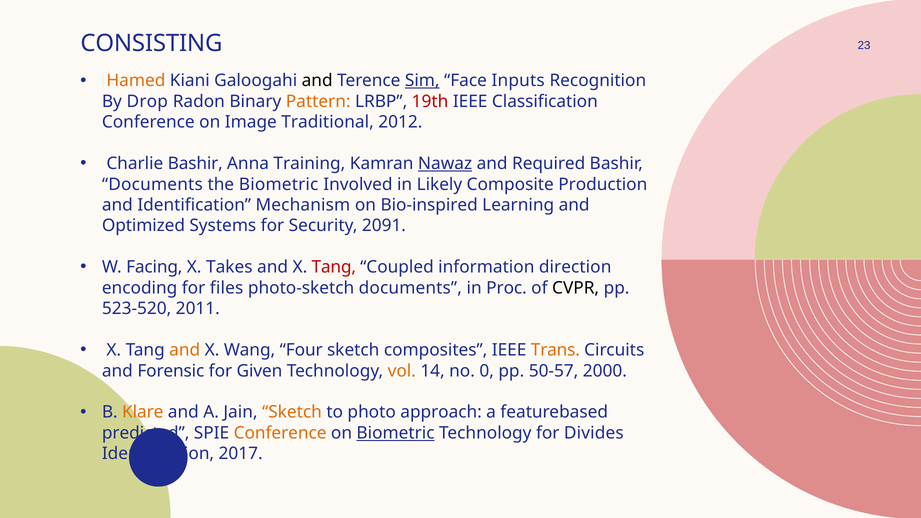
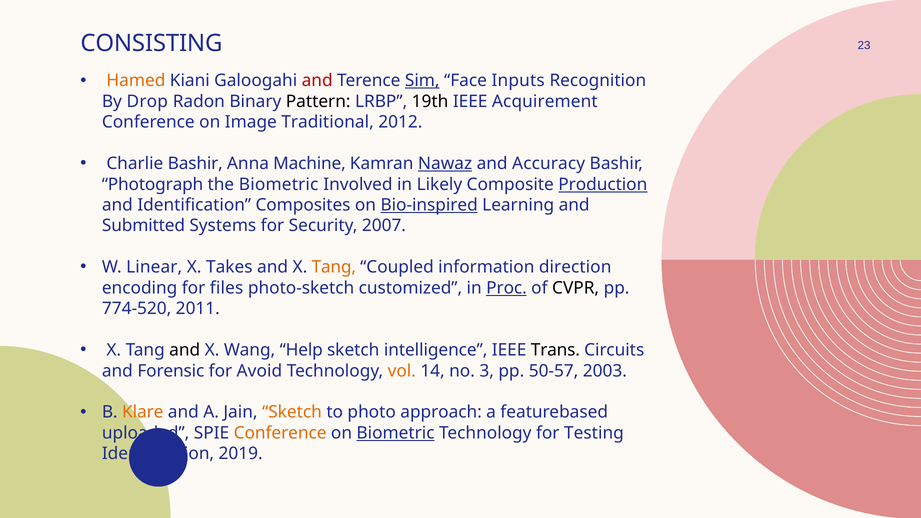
and colour: black -> red (317, 81)
Pattern colour: orange -> black (318, 101)
19th colour: red -> black (430, 101)
Classification: Classification -> Acquirement (545, 101)
Training: Training -> Machine (309, 164)
Required: Required -> Accuracy (549, 164)
Documents: Documents -> Photograph (153, 184)
Production underline: none -> present (603, 184)
Mechanism: Mechanism -> Composites (303, 205)
Bio-inspired underline: none -> present (429, 205)
Optimized: Optimized -> Submitted (143, 226)
2091: 2091 -> 2007 (384, 226)
Facing: Facing -> Linear (154, 267)
Tang colour: red -> orange (334, 267)
photo-sketch documents: documents -> customized (410, 288)
Proc underline: none -> present (507, 288)
523-520: 523-520 -> 774-520 (137, 309)
and colour: orange -> black (185, 350)
Four: Four -> Help (301, 350)
composites: composites -> intelligence (436, 350)
Trans colour: orange -> black (555, 350)
Given: Given -> Avoid (259, 371)
0: 0 -> 3 (487, 371)
2000: 2000 -> 2003 (605, 371)
predicted: predicted -> uploaded (146, 433)
Divides: Divides -> Testing (594, 433)
2017: 2017 -> 2019 (241, 454)
